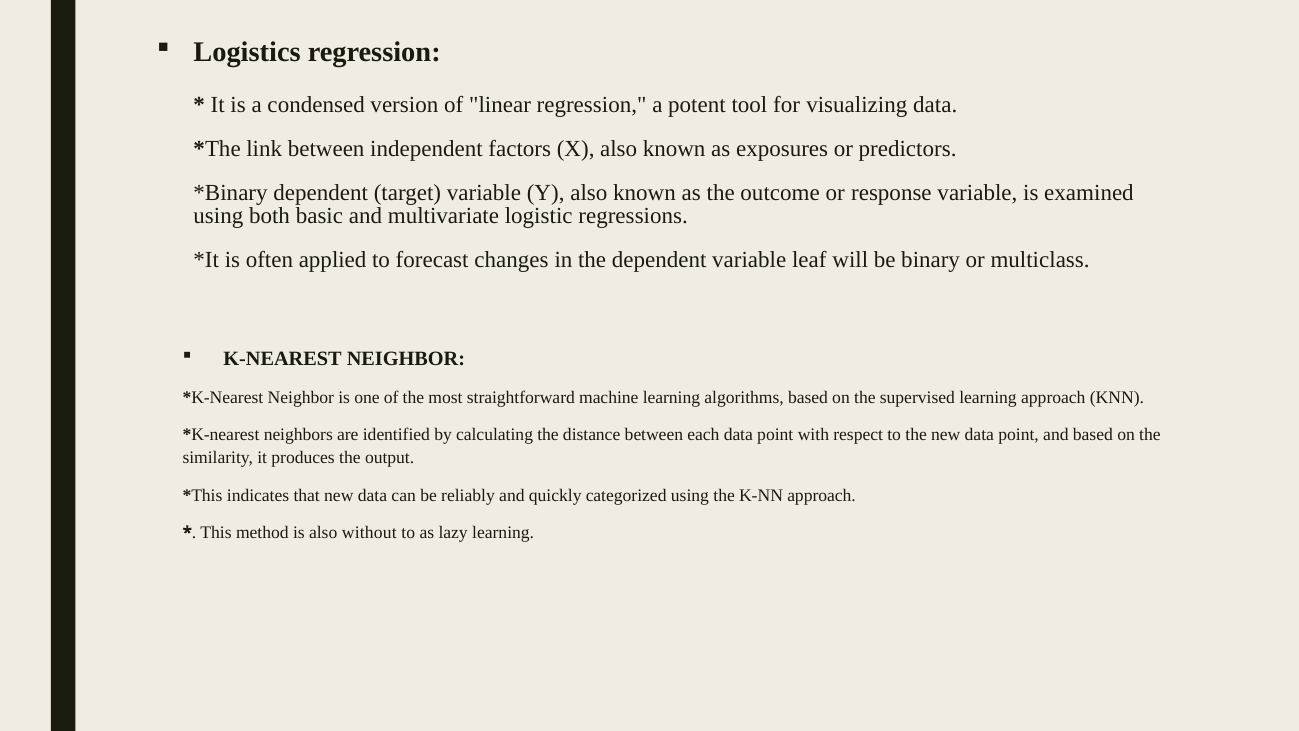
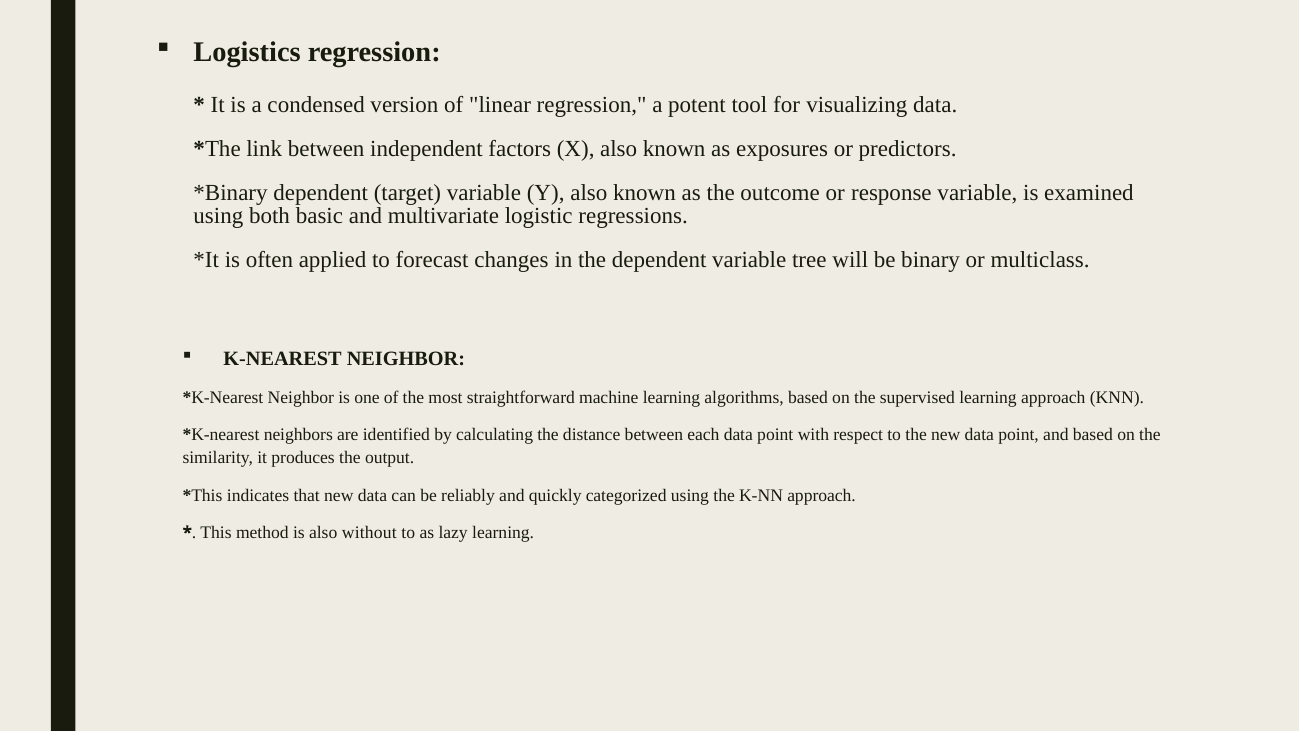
leaf: leaf -> tree (809, 260)
